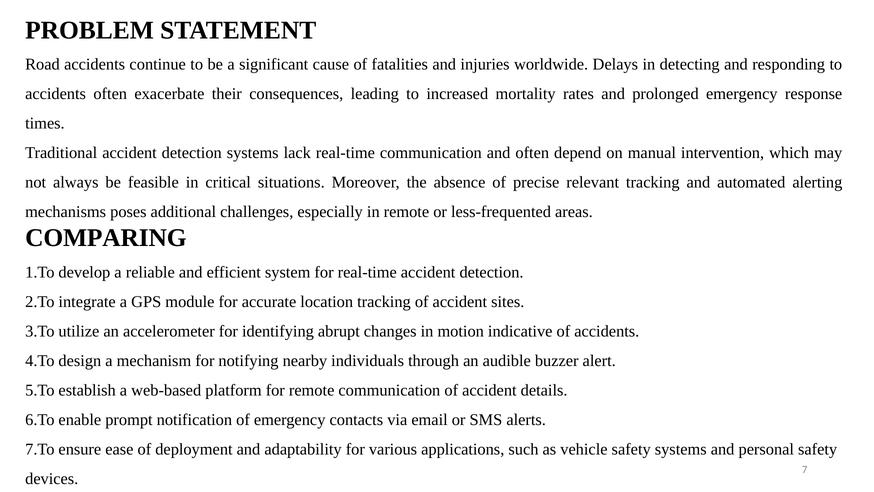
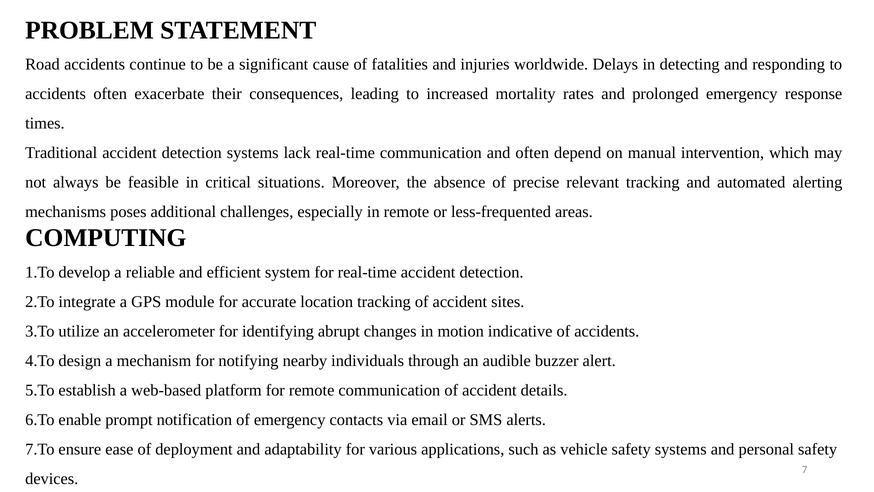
COMPARING: COMPARING -> COMPUTING (106, 238)
